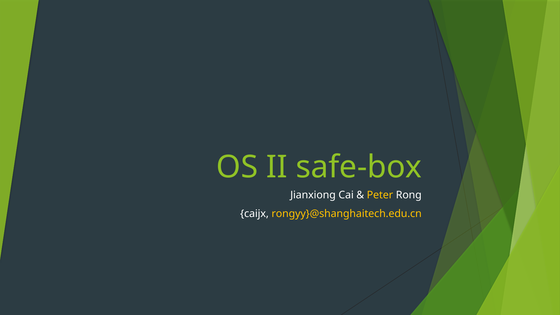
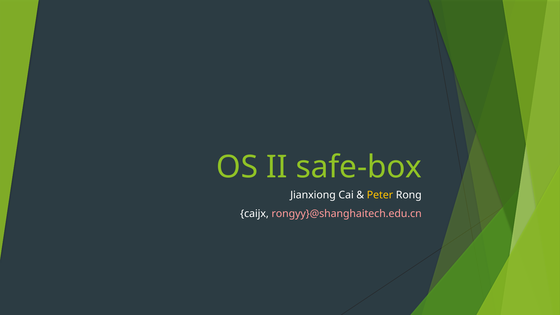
rongyy}@shanghaitech.edu.cn colour: yellow -> pink (347, 214)
